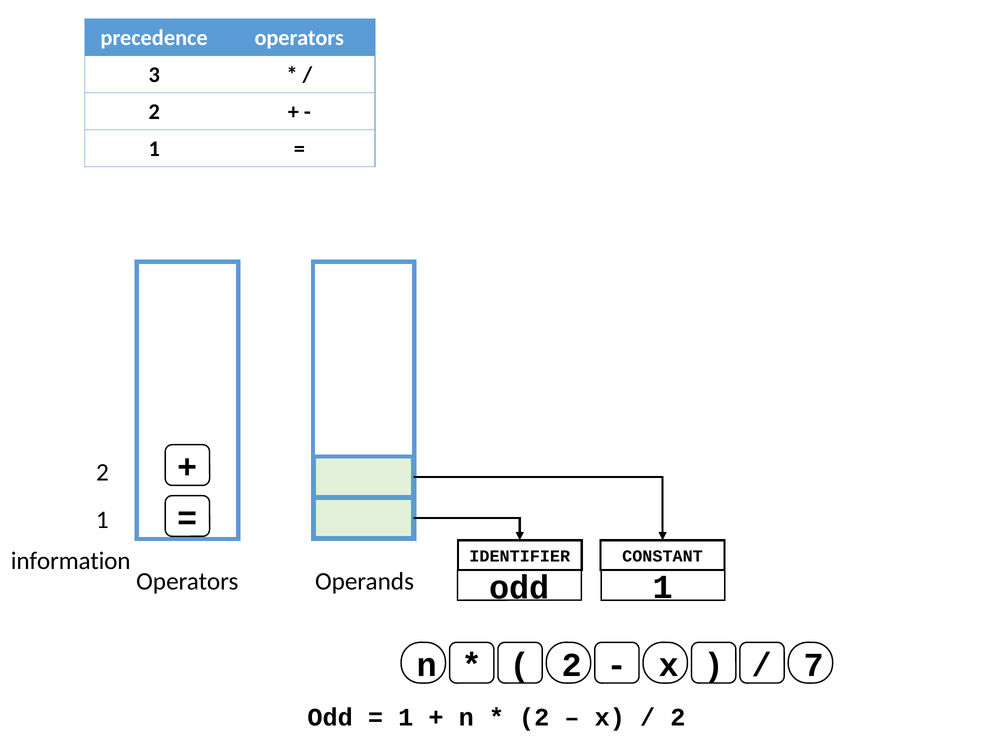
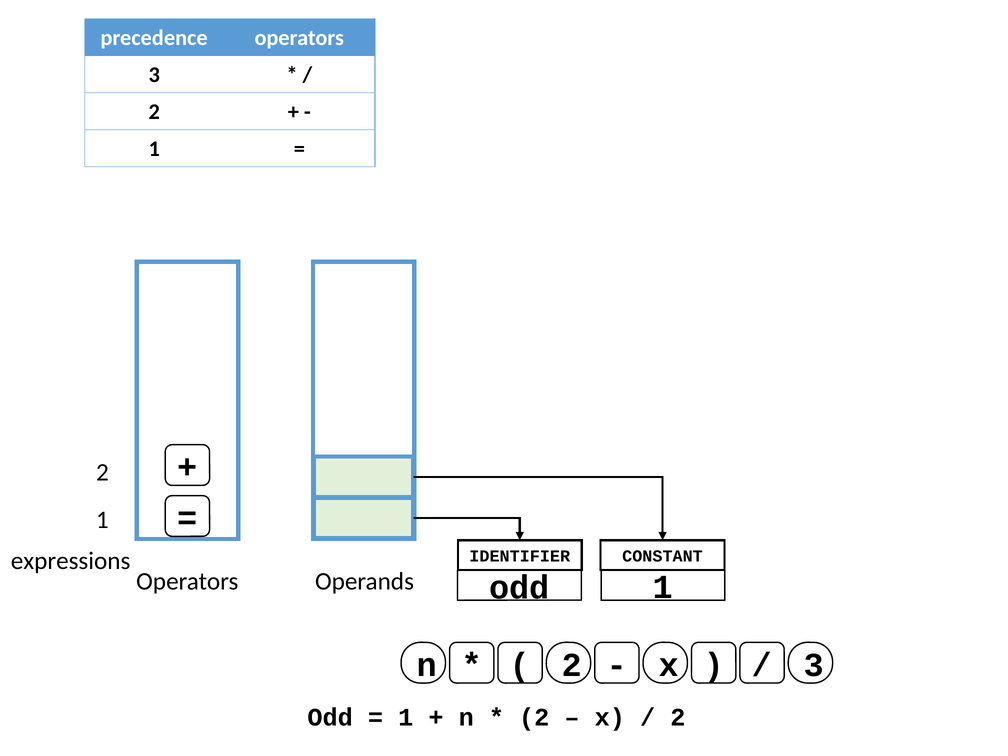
information: information -> expressions (71, 561)
7: 7 -> 3 (814, 665)
